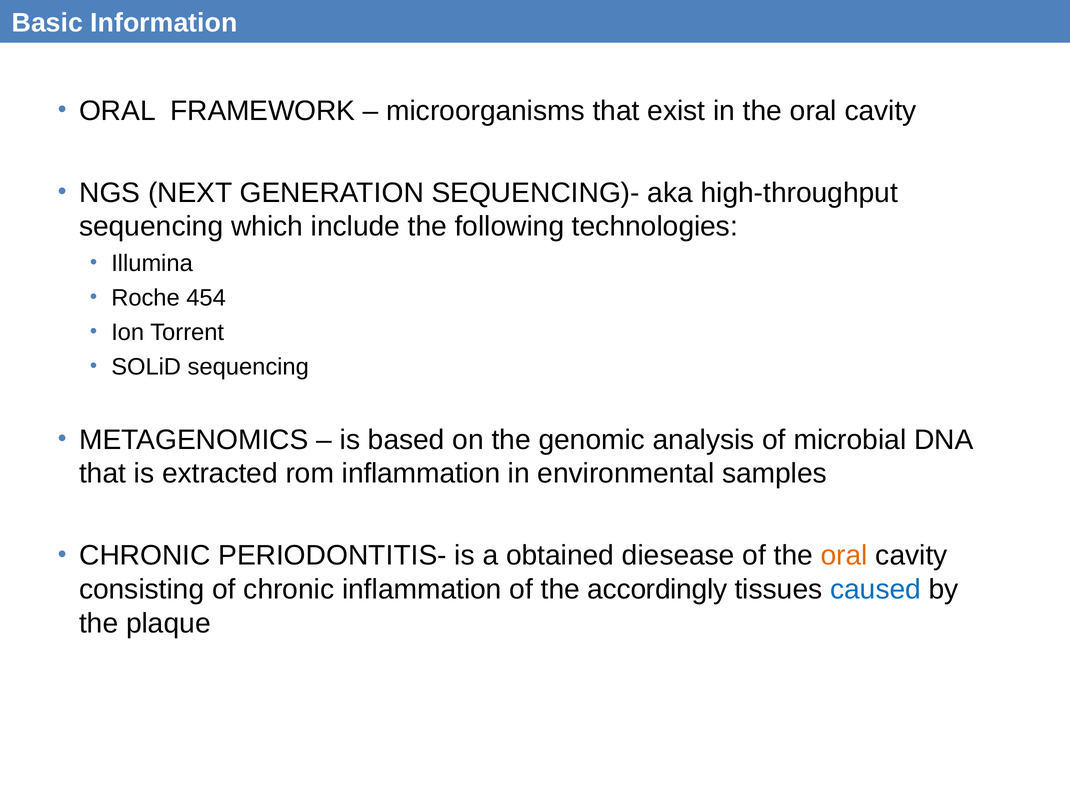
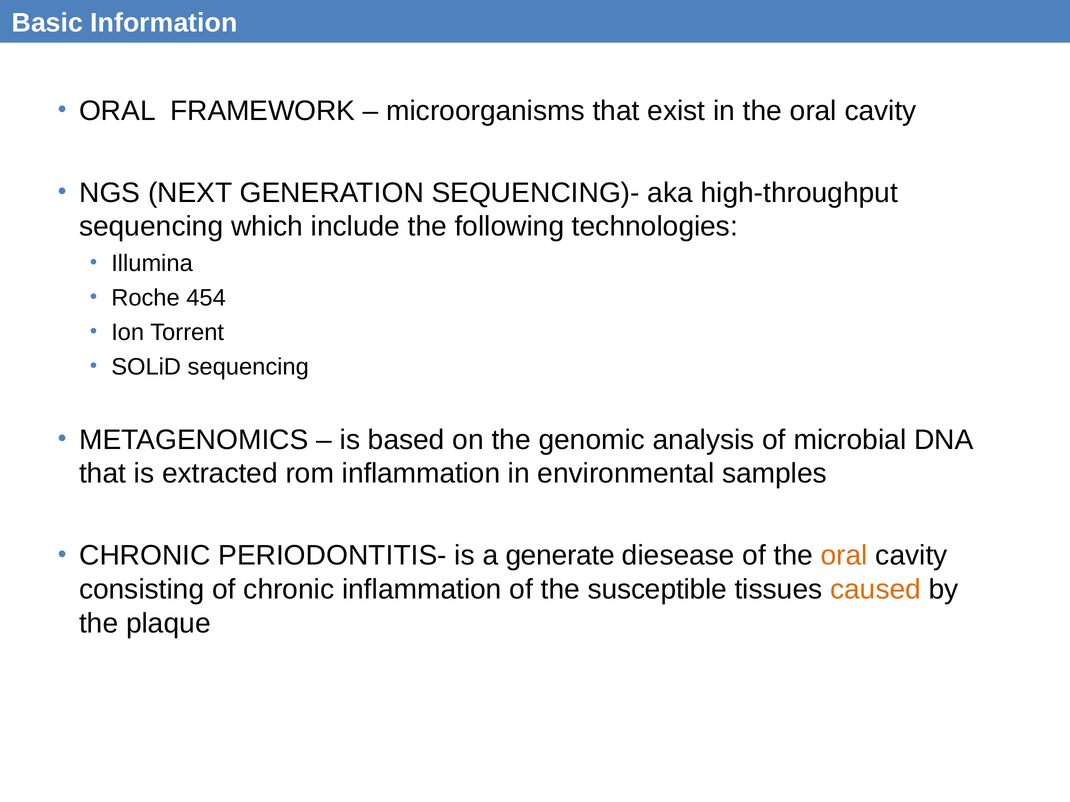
obtained: obtained -> generate (560, 556)
accordingly: accordingly -> susceptible (657, 590)
caused colour: blue -> orange (876, 590)
